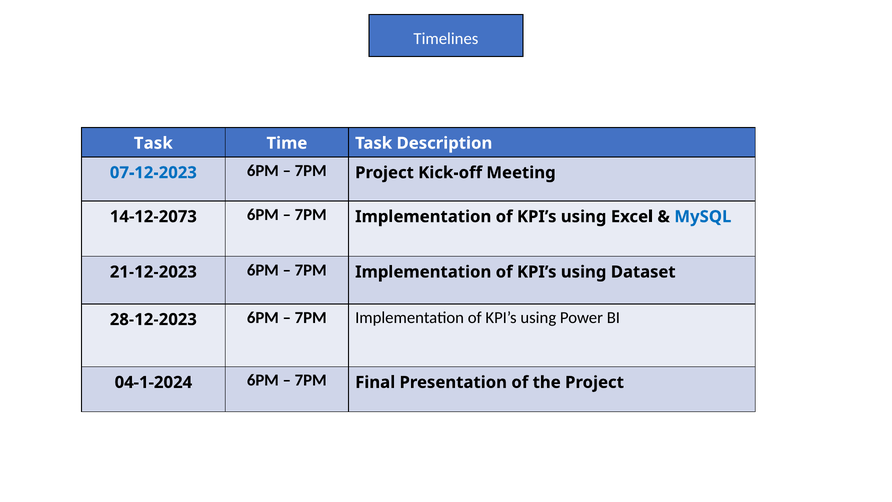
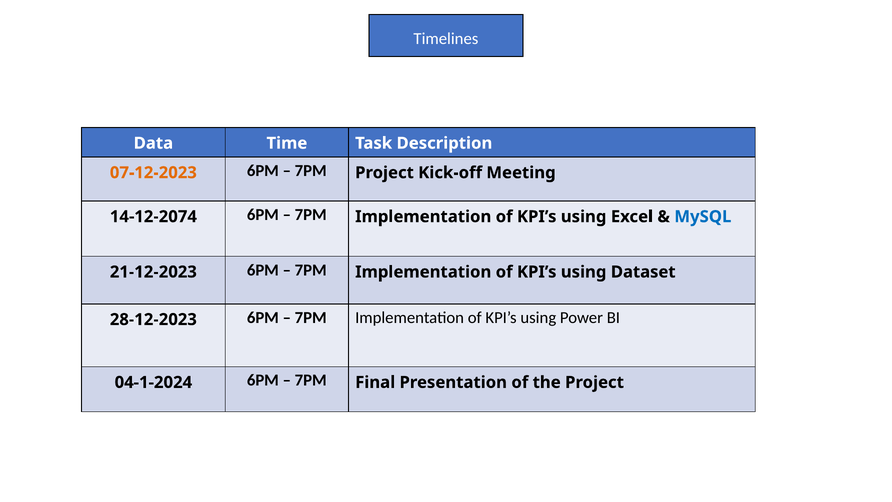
Task: Task -> Data (153, 143)
07-12-2023 colour: blue -> orange (153, 173)
14-12-2073: 14-12-2073 -> 14-12-2074 (153, 217)
